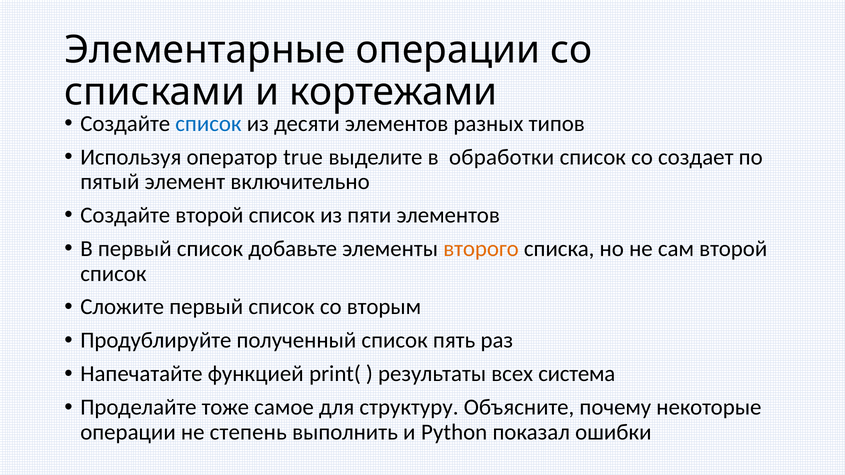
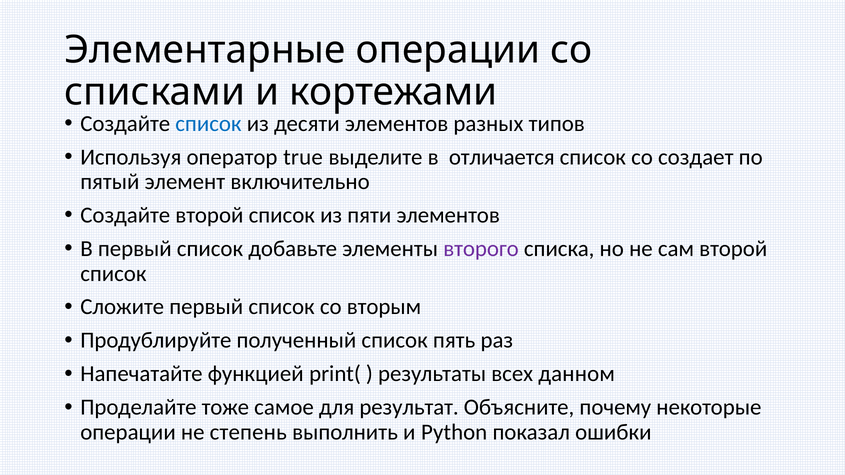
обработки: обработки -> отличается (502, 157)
второго colour: orange -> purple (481, 249)
система: система -> данном (577, 374)
структуру: структуру -> результат (409, 408)
